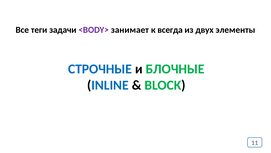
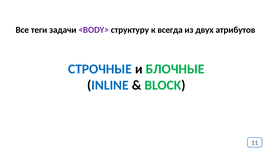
занимает: занимает -> структуру (130, 30)
элементы: элементы -> атрибутов (235, 30)
